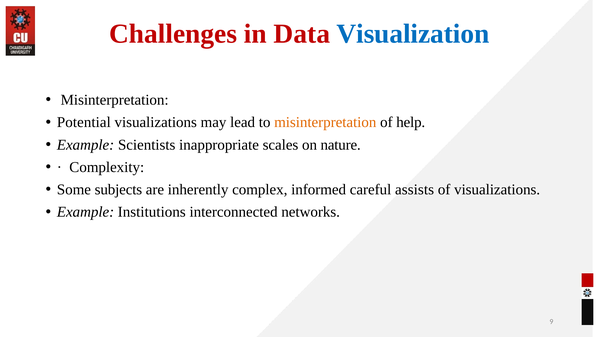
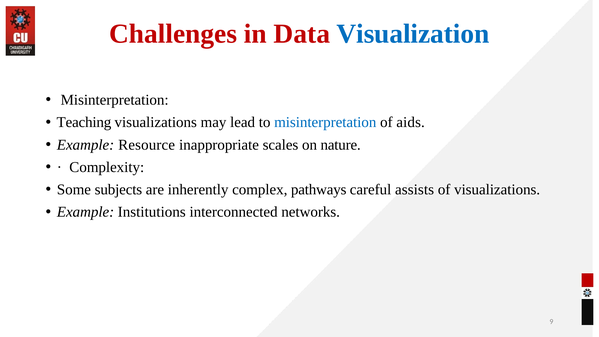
Potential: Potential -> Teaching (84, 122)
misinterpretation colour: orange -> blue (325, 122)
help: help -> aids (411, 122)
Scientists: Scientists -> Resource (147, 145)
informed: informed -> pathways (319, 190)
